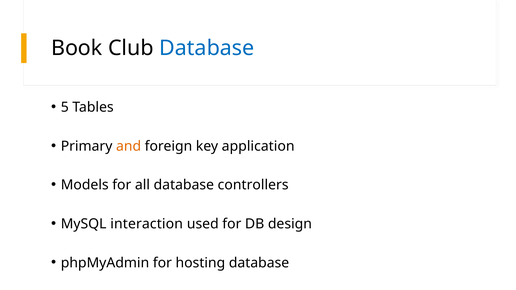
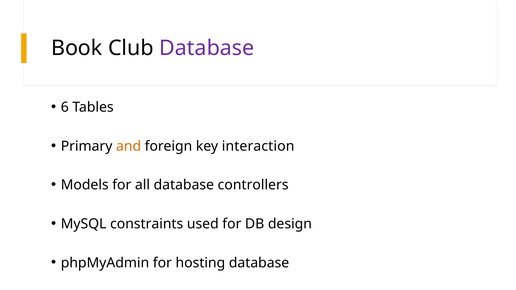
Database colour: blue -> purple (207, 48)
5: 5 -> 6 (65, 107)
application: application -> interaction (258, 146)
interaction: interaction -> constraints (147, 224)
